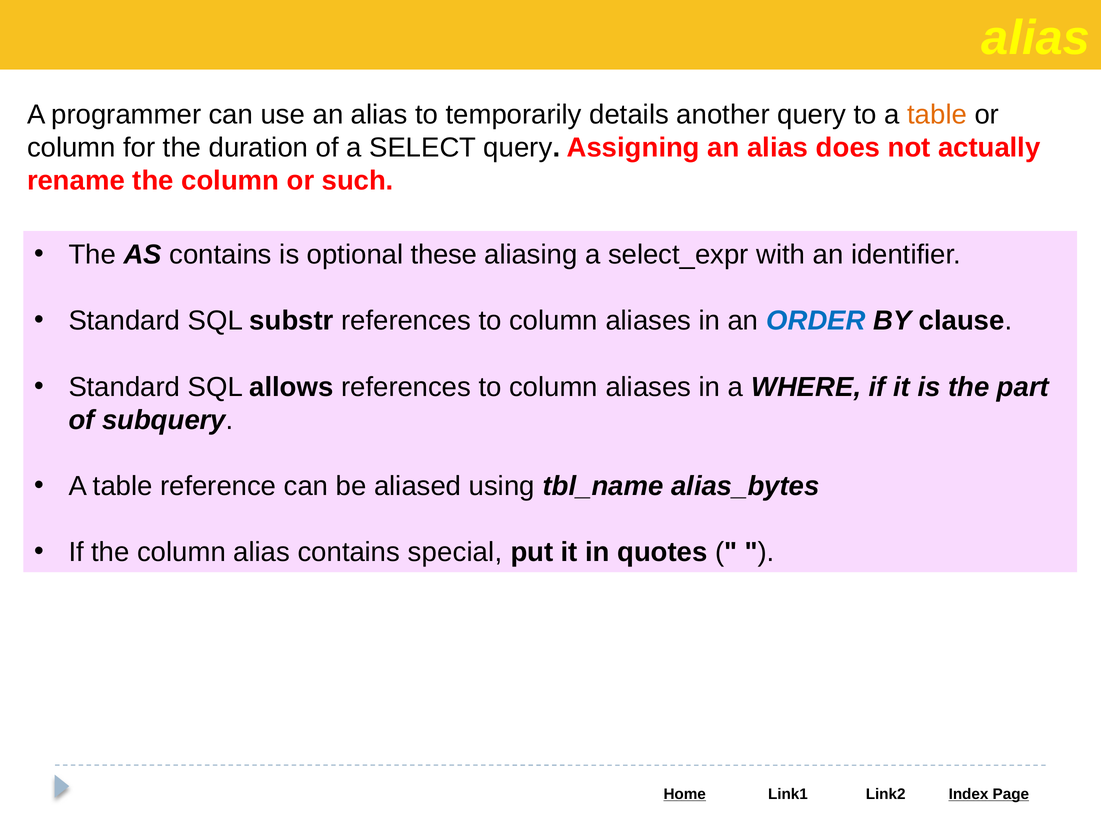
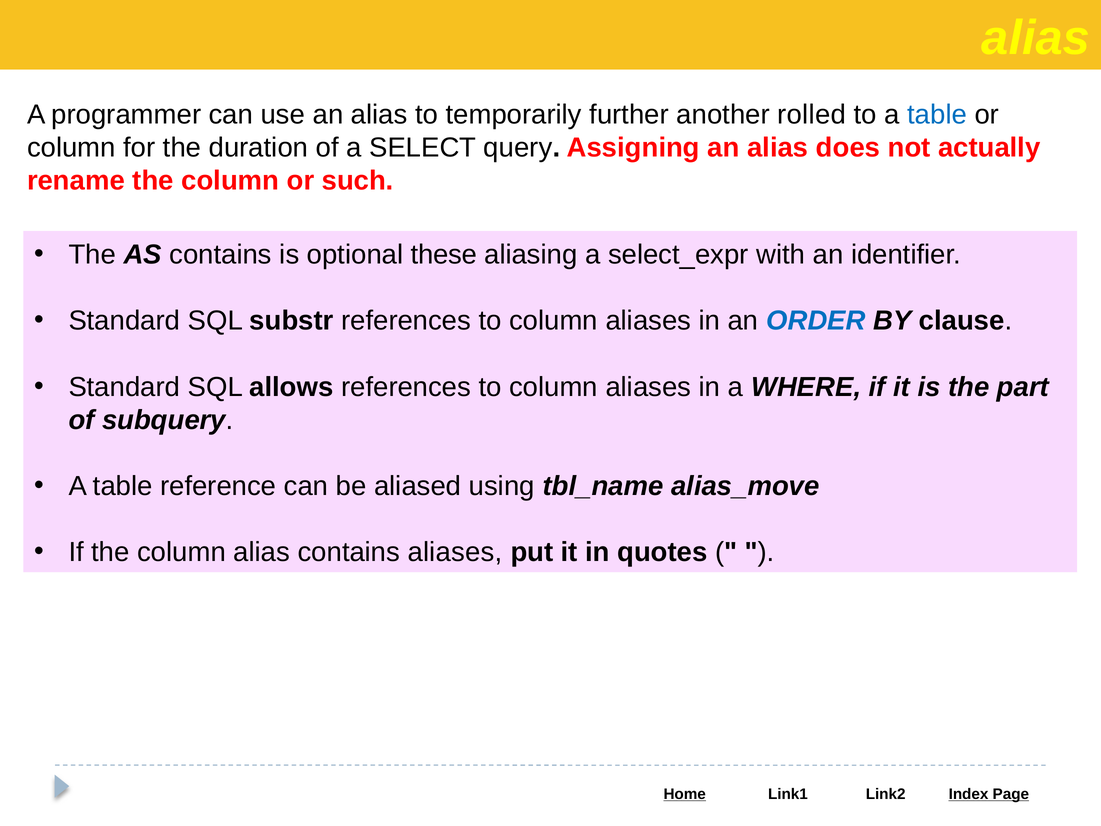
details: details -> further (629, 114)
another query: query -> rolled (812, 114)
table colour: orange -> blue (937, 114)
alias_bytes: alias_bytes -> alias_move (745, 486)
contains special: special -> aliases (455, 552)
